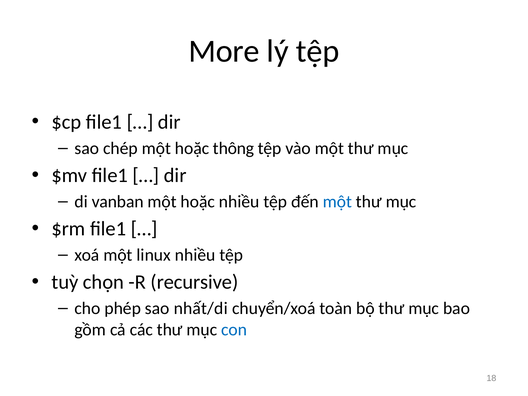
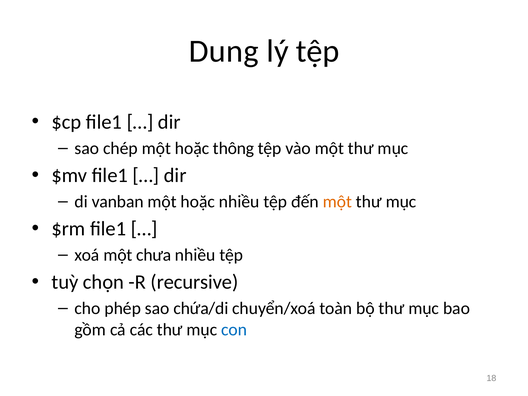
More: More -> Dung (224, 51)
một colour: blue -> orange (337, 202)
linux: linux -> chưa (154, 255)
nhất/di: nhất/di -> chứa/di (201, 308)
